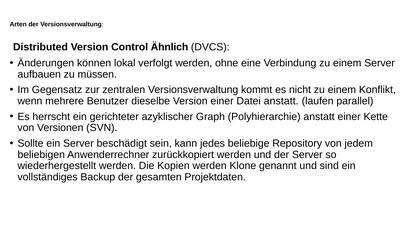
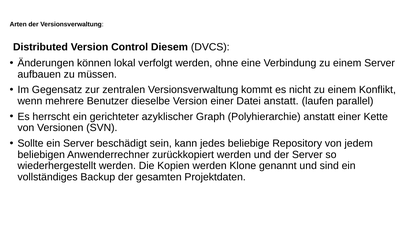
Ähnlich: Ähnlich -> Diesem (169, 47)
